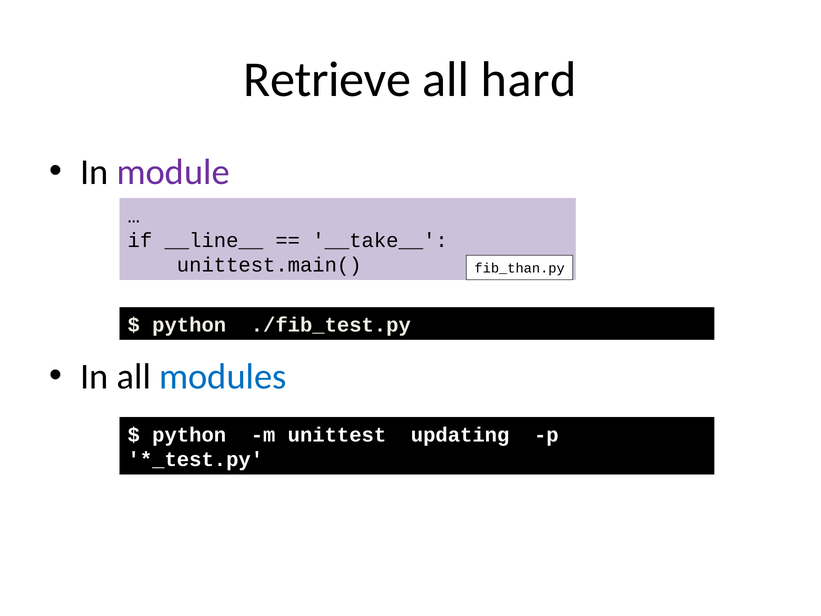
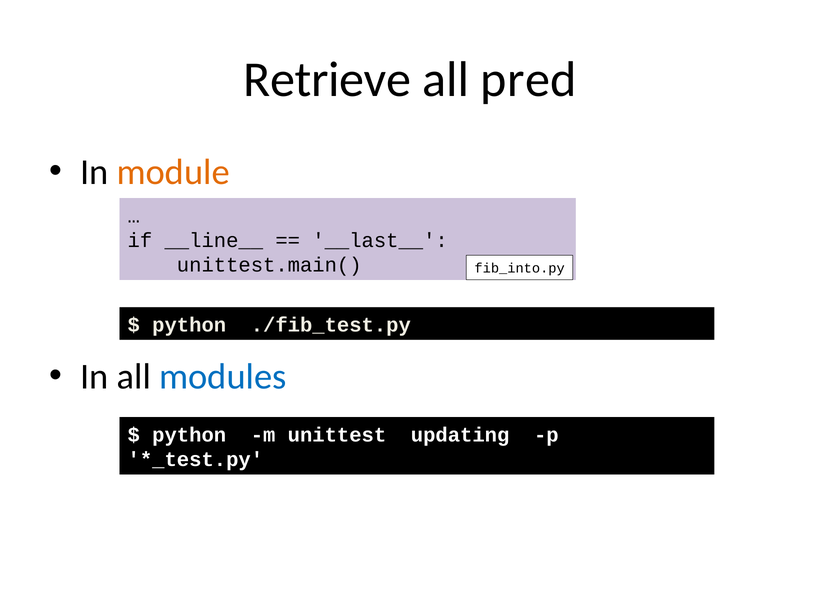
hard: hard -> pred (529, 79)
module colour: purple -> orange (173, 172)
__take__: __take__ -> __last__ (380, 240)
fib_than.py: fib_than.py -> fib_into.py (520, 268)
